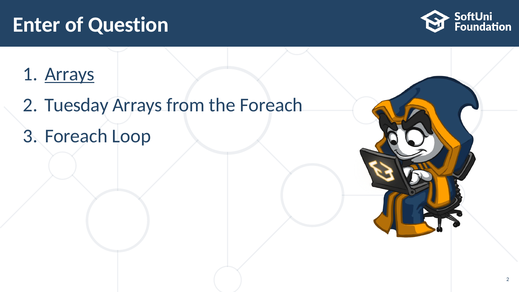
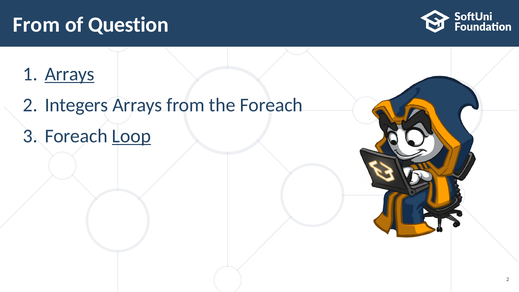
Enter: Enter -> From (36, 25)
Tuesday: Tuesday -> Integers (76, 105)
Loop underline: none -> present (131, 136)
